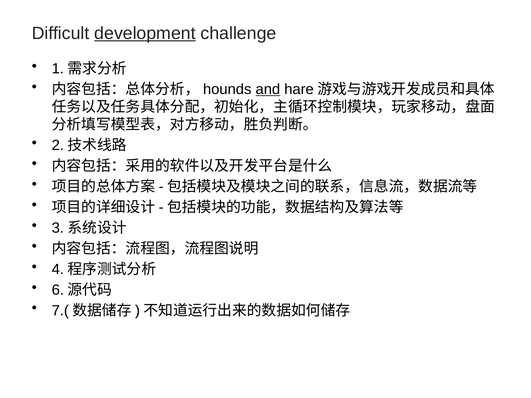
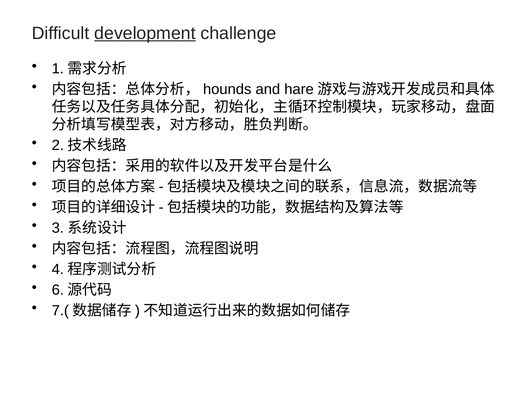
and underline: present -> none (268, 89)
